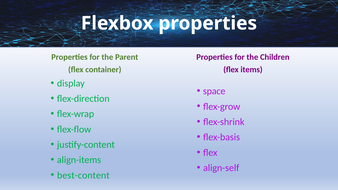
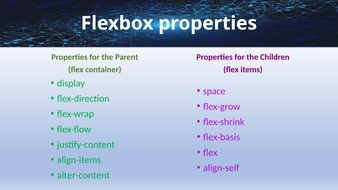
best-content: best-content -> alter-content (83, 175)
